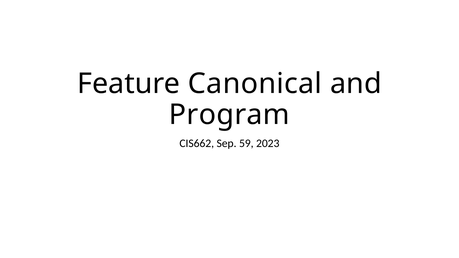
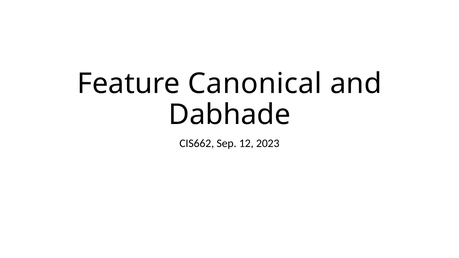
Program: Program -> Dabhade (229, 115)
59: 59 -> 12 (246, 143)
